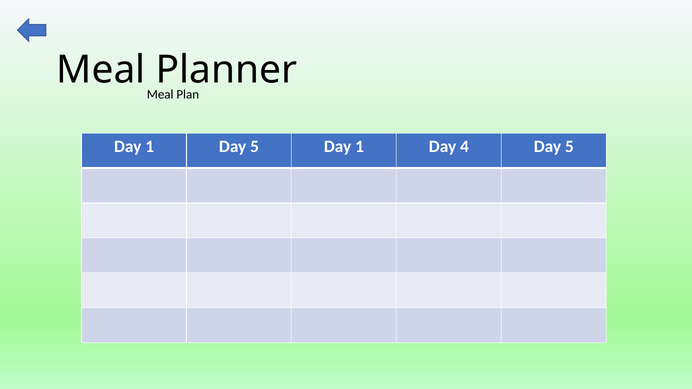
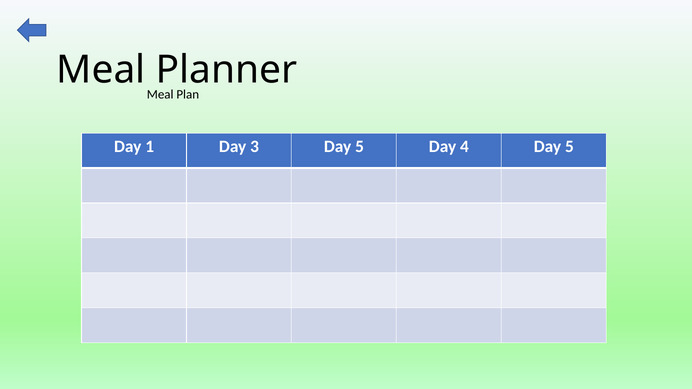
1 Day 5: 5 -> 3 (255, 147)
1: 1 -> 5 (360, 147)
